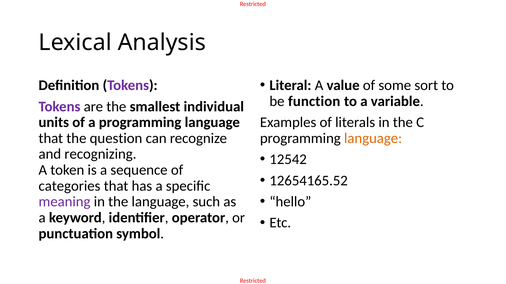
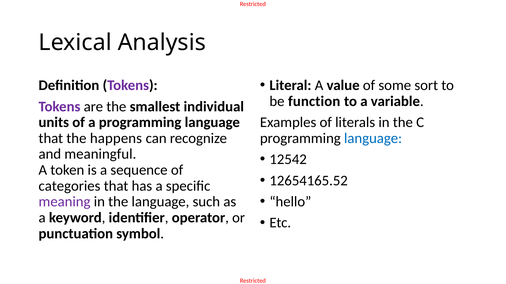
question: question -> happens (116, 139)
language colour: orange -> blue (373, 139)
recognizing: recognizing -> meaningful (100, 154)
